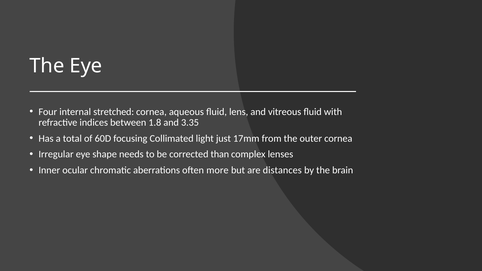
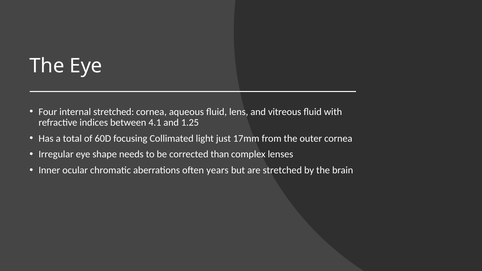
1.8: 1.8 -> 4.1 (155, 123)
3.35: 3.35 -> 1.25 (190, 123)
more: more -> years (217, 170)
are distances: distances -> stretched (282, 170)
